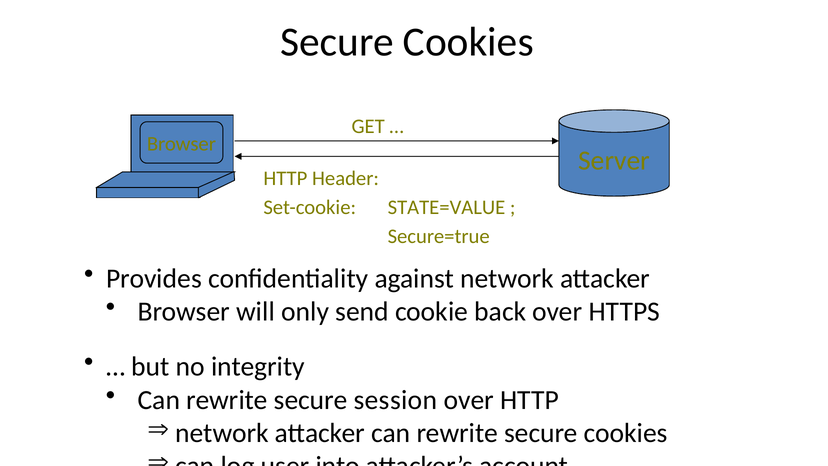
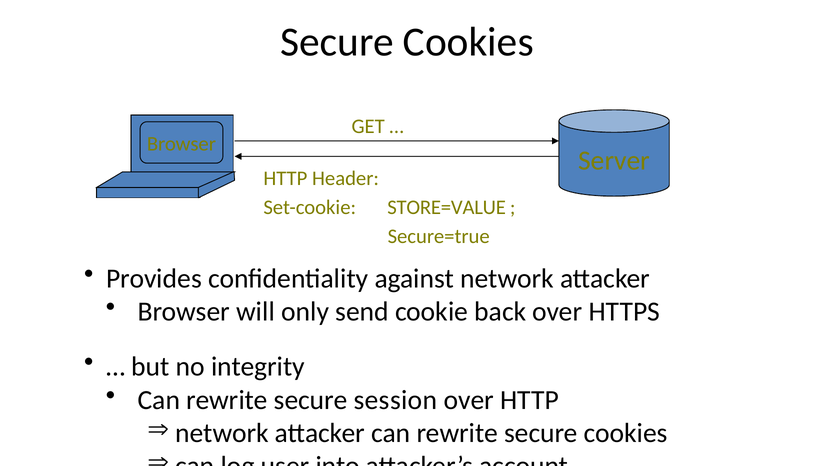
STATE=VALUE: STATE=VALUE -> STORE=VALUE (447, 207)
